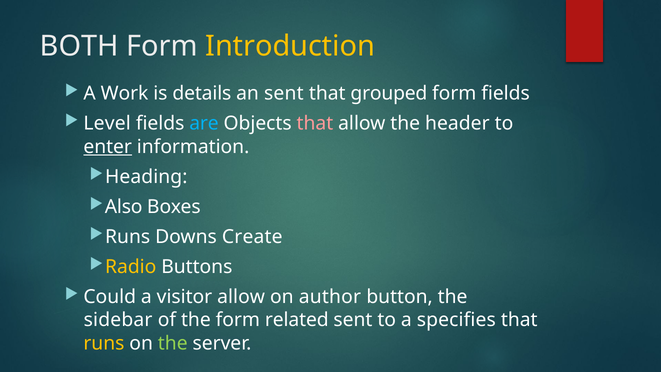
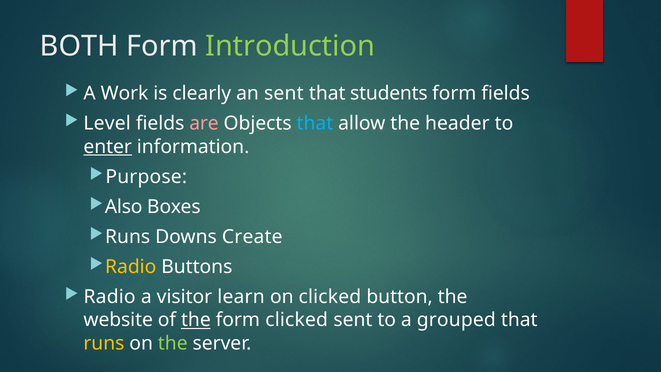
Introduction colour: yellow -> light green (290, 46)
details: details -> clearly (202, 93)
grouped: grouped -> students (389, 93)
are colour: light blue -> pink (204, 123)
that colour: pink -> light blue (315, 123)
Heading: Heading -> Purpose (146, 177)
Could: Could -> Radio (110, 297)
visitor allow: allow -> learn (241, 297)
on author: author -> clicked (330, 297)
sidebar: sidebar -> website (118, 320)
the underline: none -> present (196, 320)
form related: related -> clicked (297, 320)
specifies: specifies -> grouped (456, 320)
